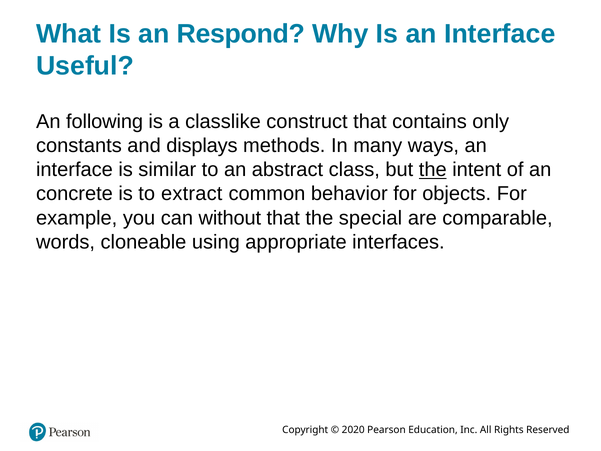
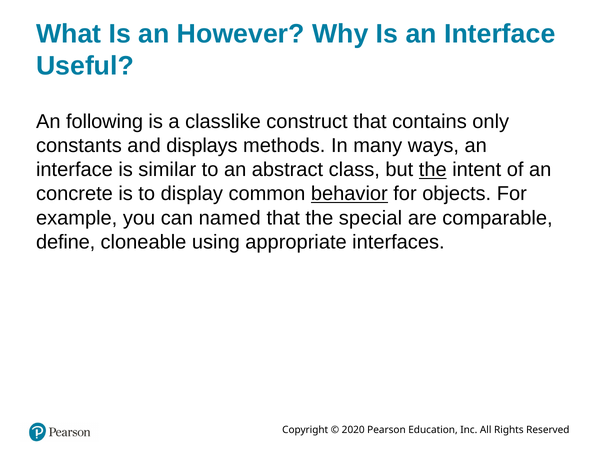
Respond: Respond -> However (241, 34)
extract: extract -> display (192, 194)
behavior underline: none -> present (349, 194)
without: without -> named (230, 218)
words: words -> define (66, 242)
